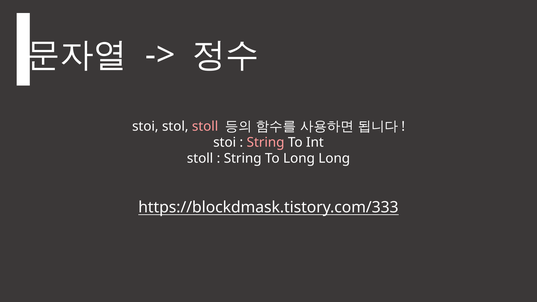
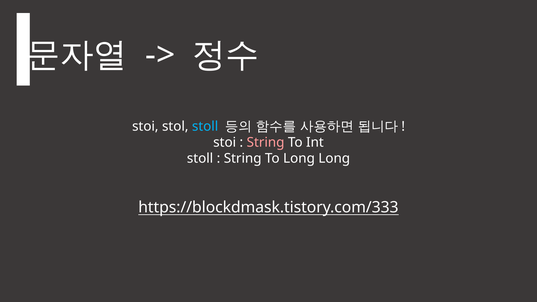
stoll colour: pink -> light blue (205, 126)
